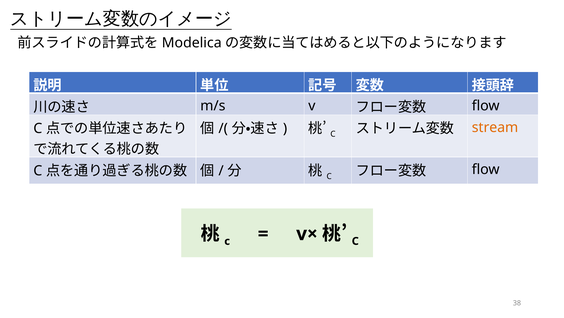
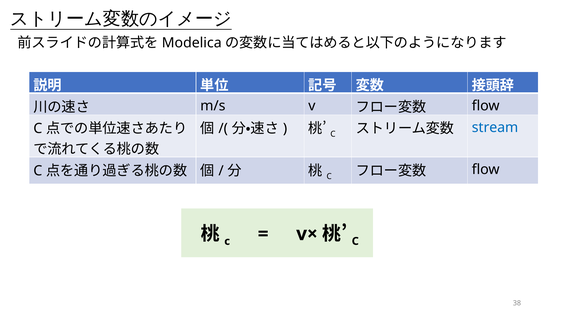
stream colour: orange -> blue (495, 127)
